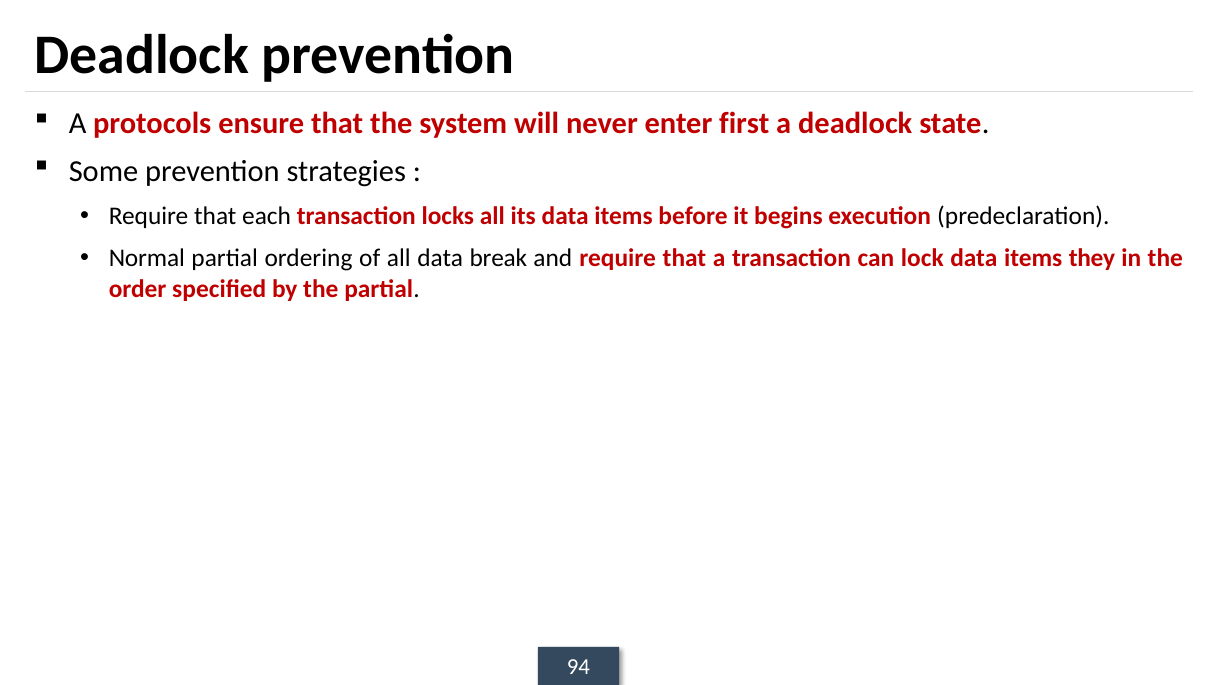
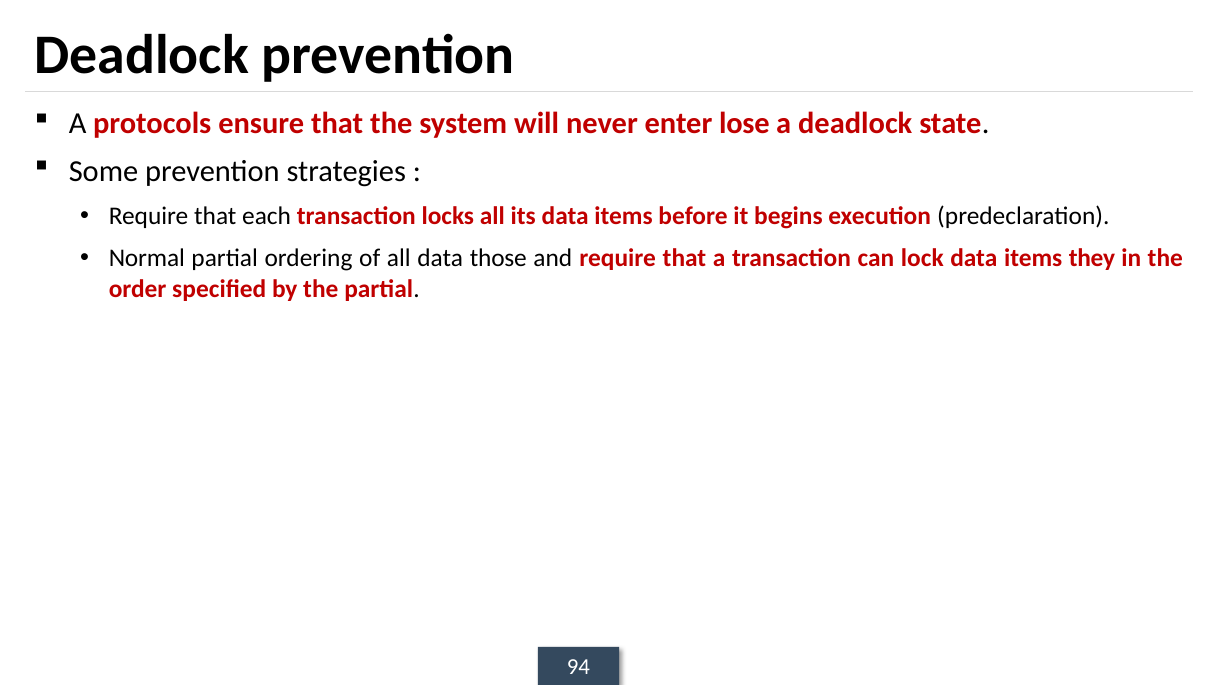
first: first -> lose (744, 124)
break: break -> those (498, 258)
